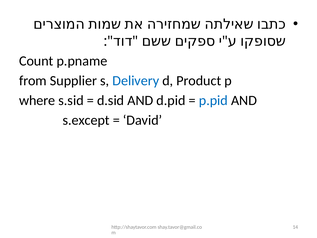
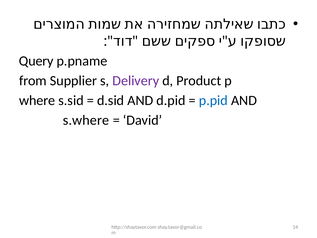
Count: Count -> Query (36, 61)
Delivery colour: blue -> purple (136, 81)
s.except: s.except -> s.where (86, 120)
